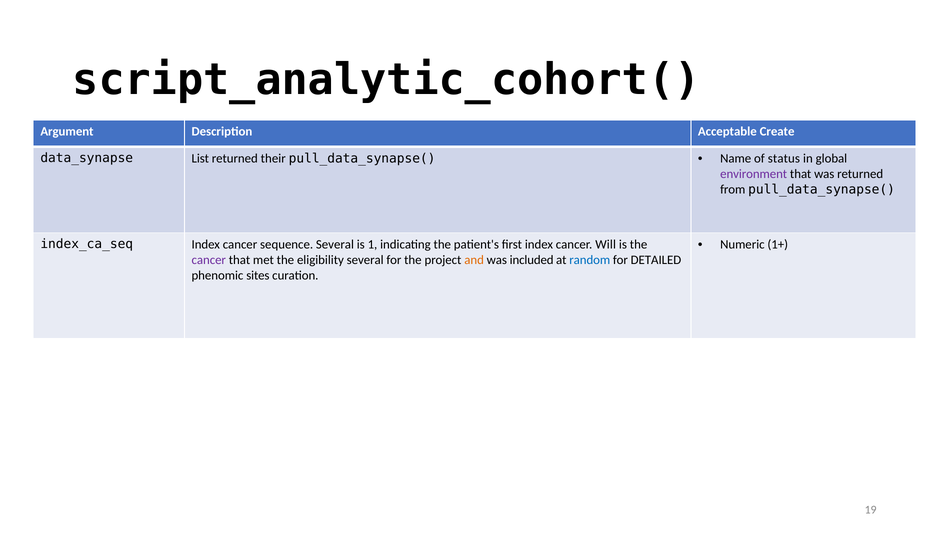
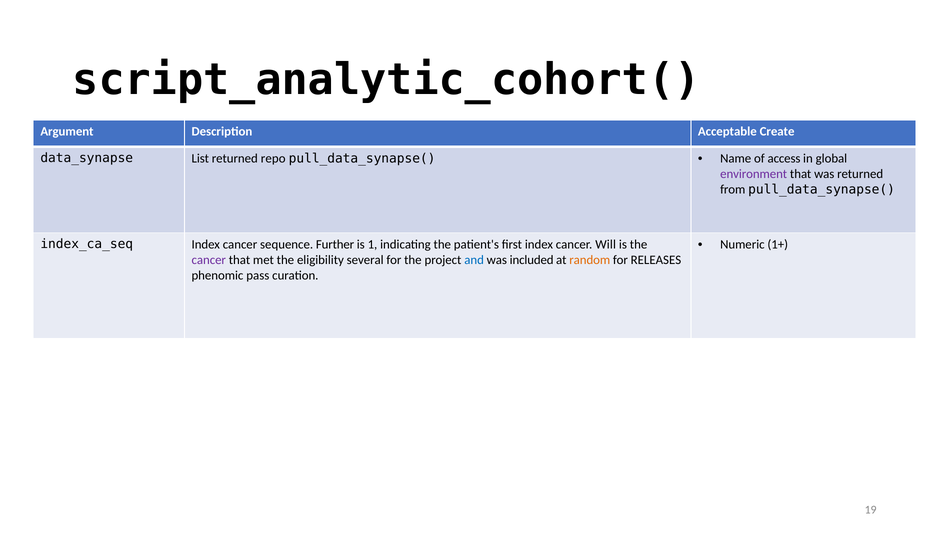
their: their -> repo (273, 158)
status: status -> access (784, 158)
sequence Several: Several -> Further (335, 244)
and colour: orange -> blue (474, 260)
random colour: blue -> orange (590, 260)
DETAILED: DETAILED -> RELEASES (656, 260)
sites: sites -> pass (258, 276)
